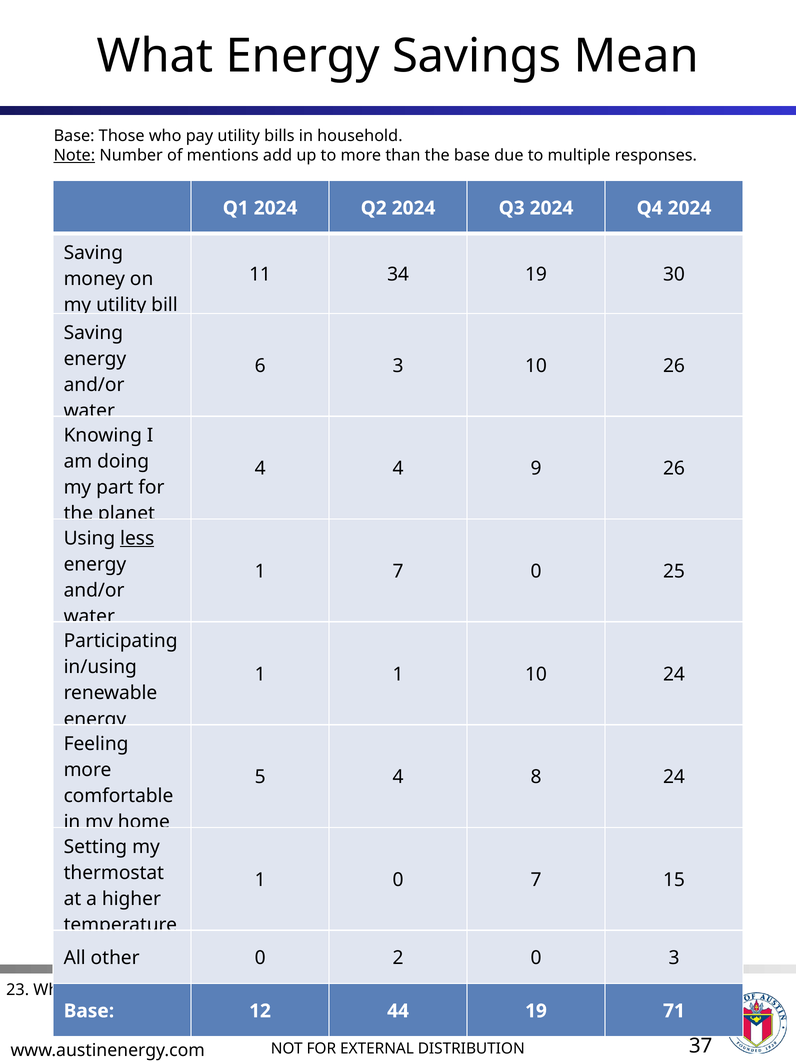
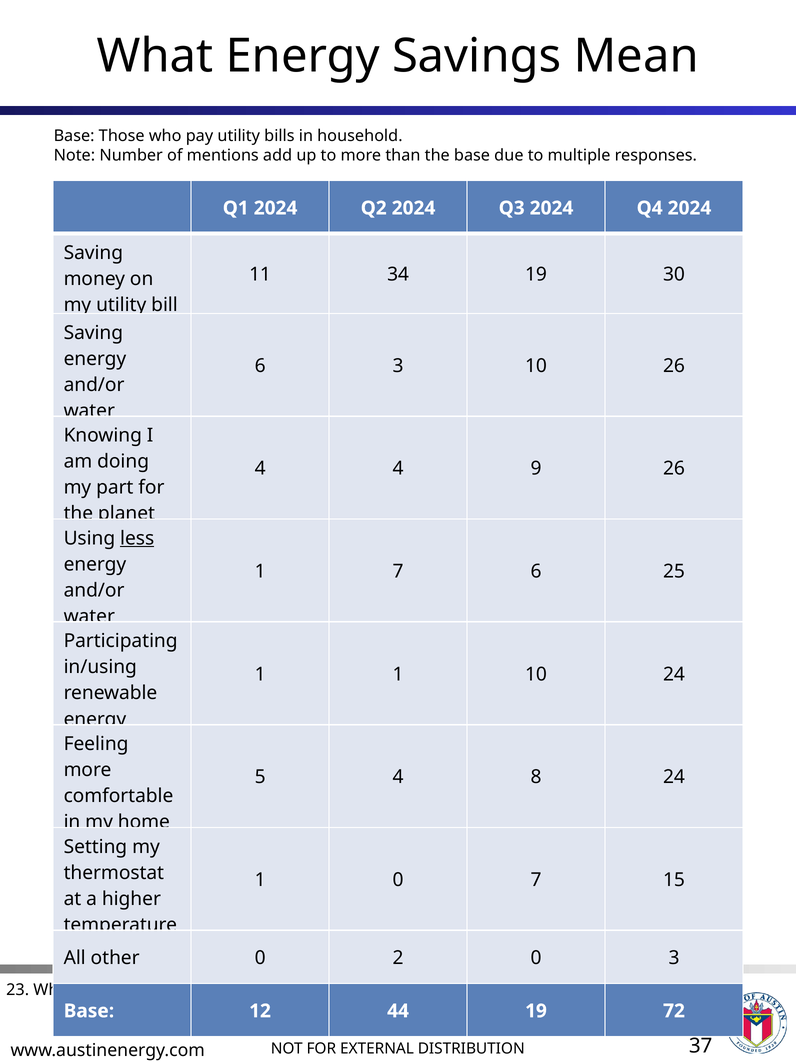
Note underline: present -> none (74, 155)
7 0: 0 -> 6 (536, 571)
71: 71 -> 72 (674, 1010)
